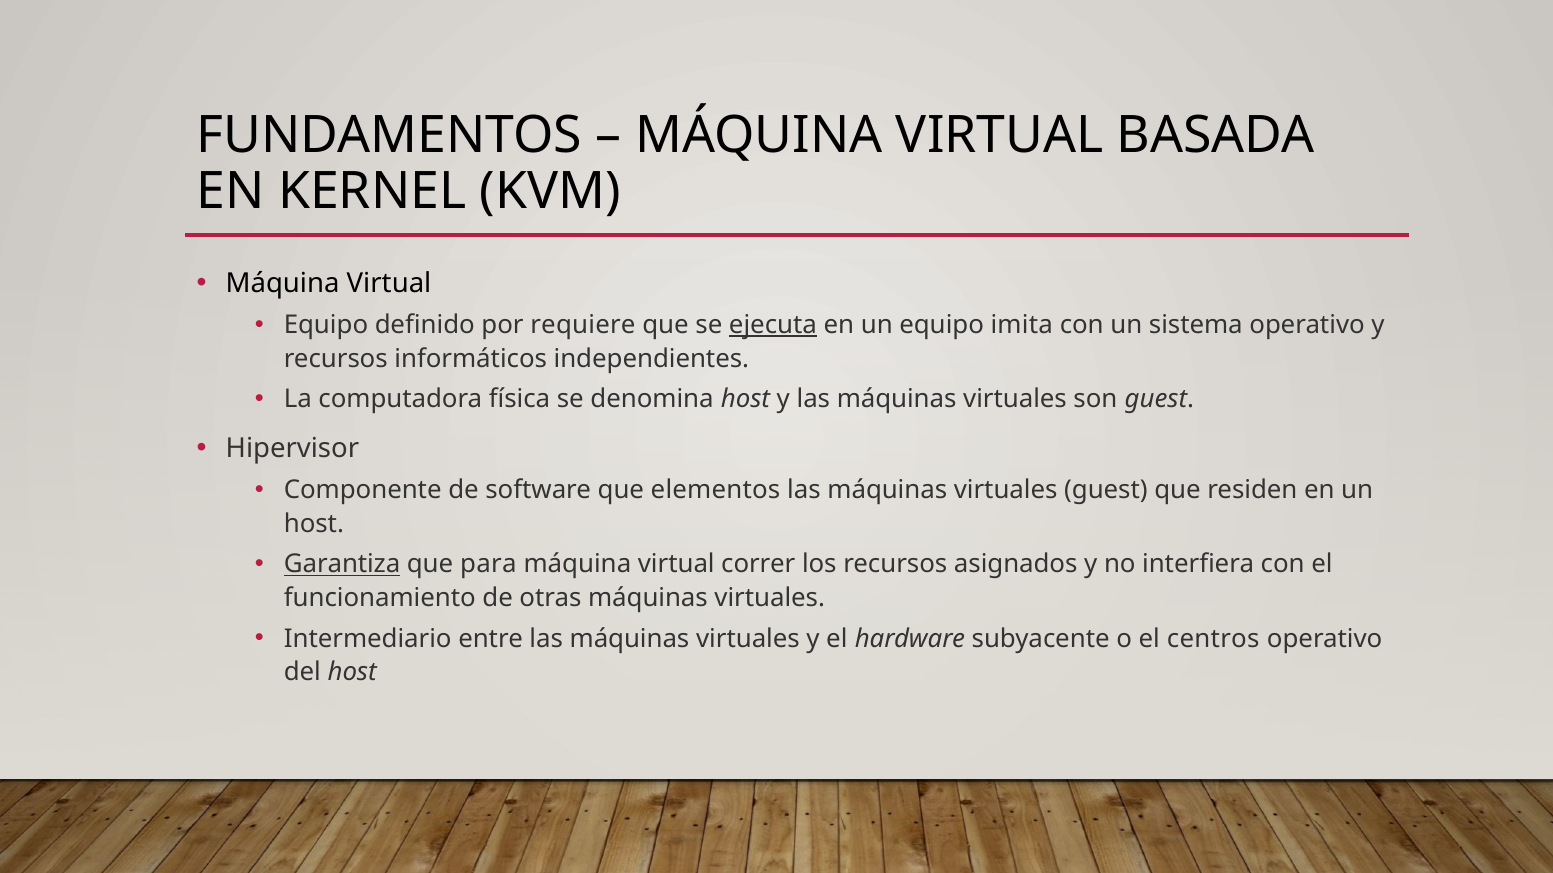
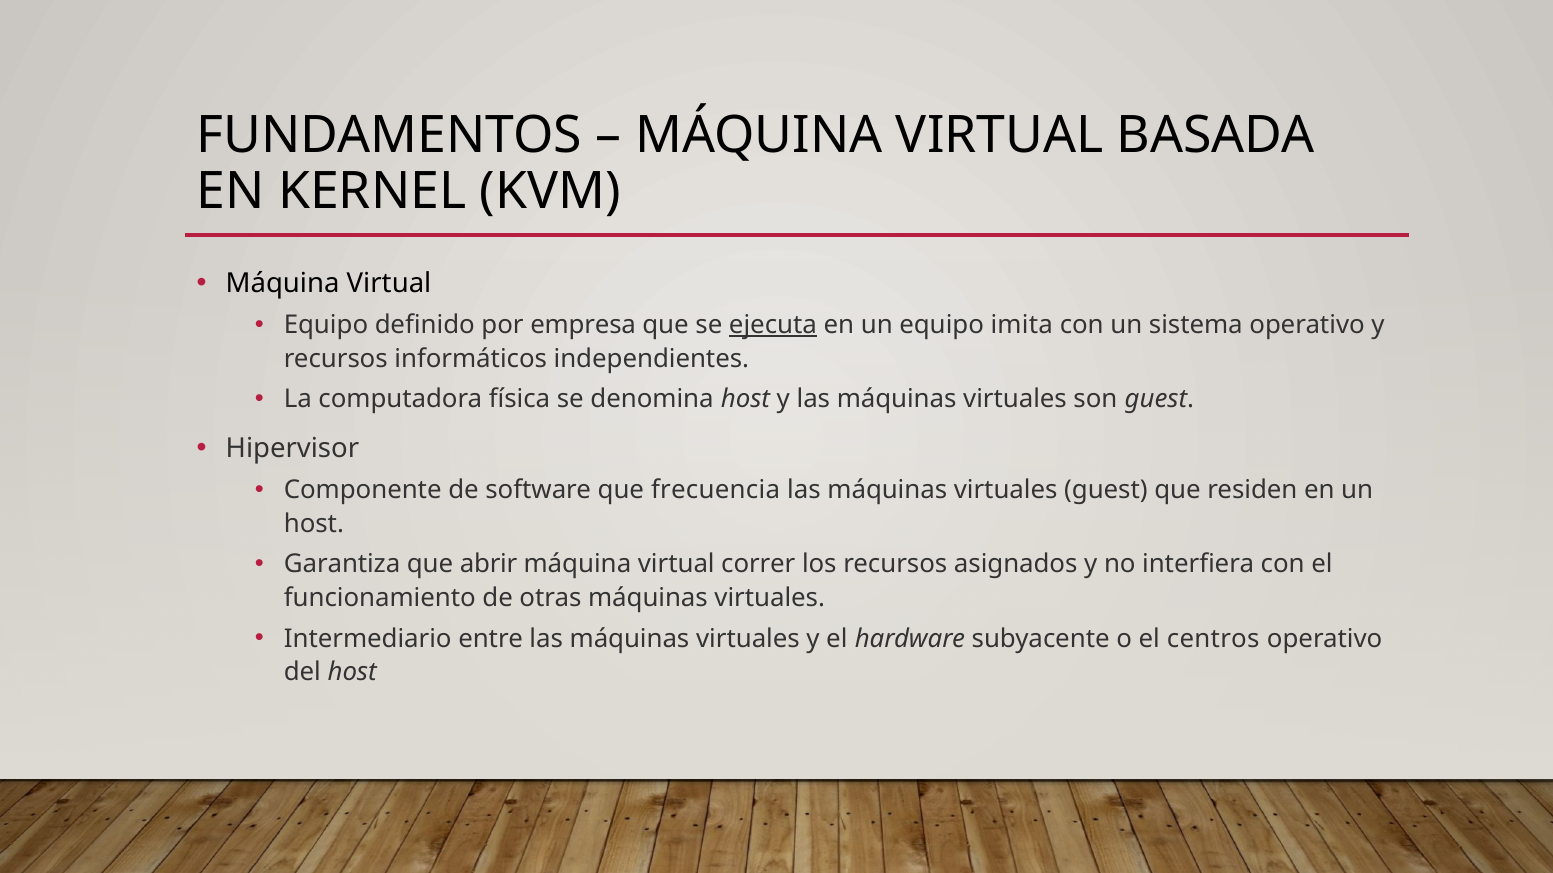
requiere: requiere -> empresa (583, 325)
elementos: elementos -> frecuencia (716, 490)
Garantiza underline: present -> none (342, 565)
para: para -> abrir (489, 565)
